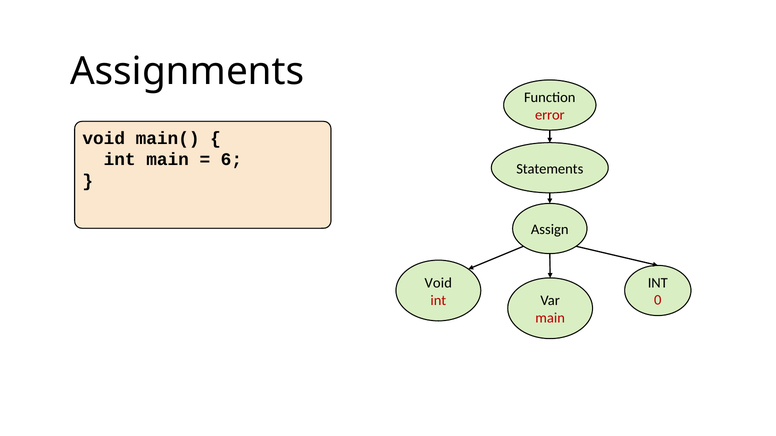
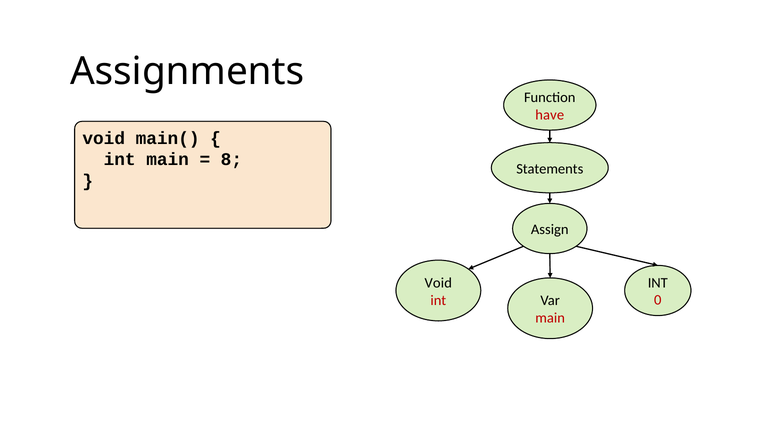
error: error -> have (550, 115)
6: 6 -> 8 (231, 160)
